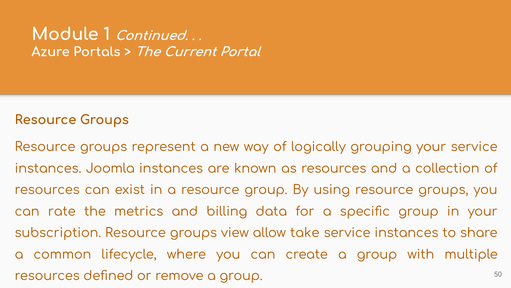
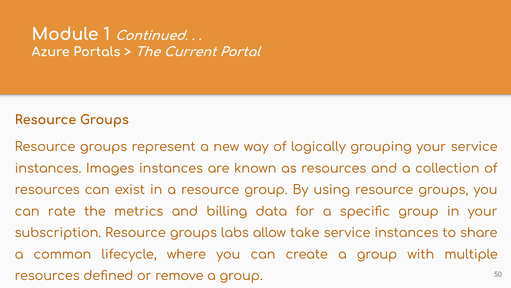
Joomla: Joomla -> Images (110, 168)
view: view -> labs (235, 233)
